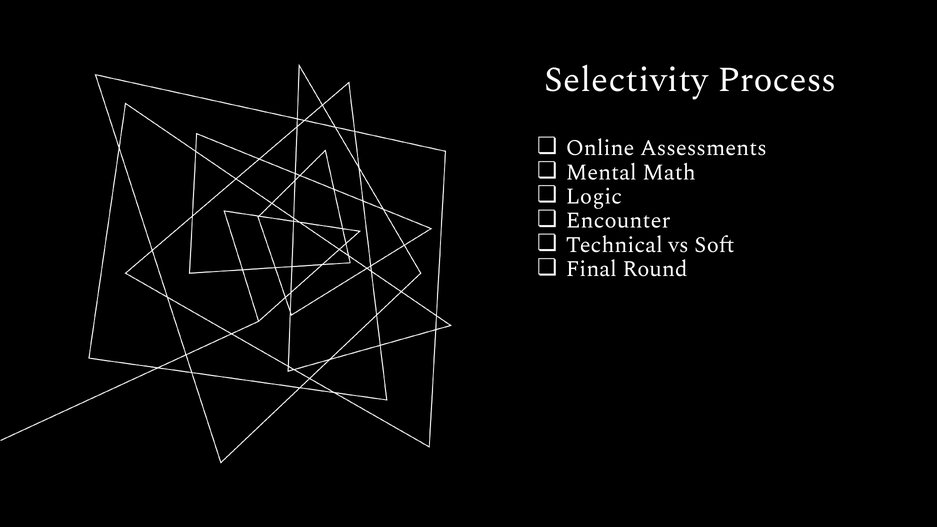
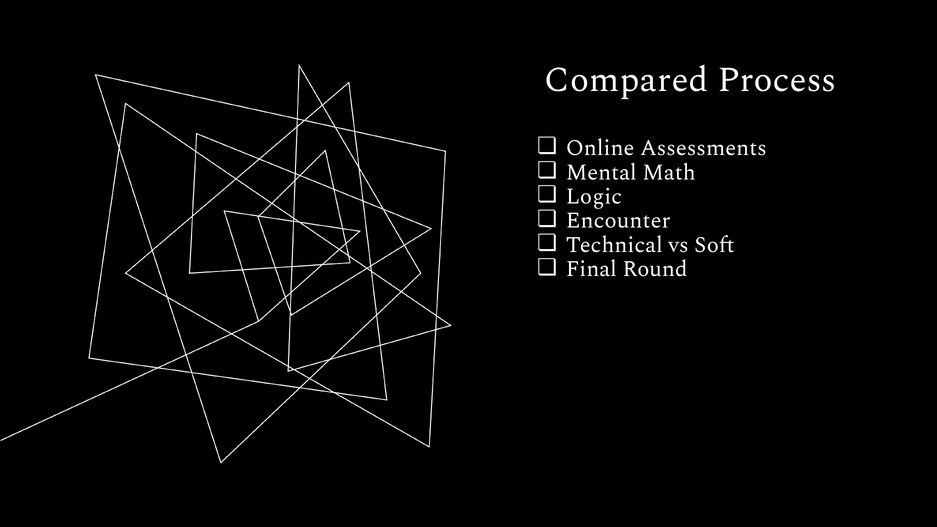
Selectivity: Selectivity -> Compared (626, 80)
